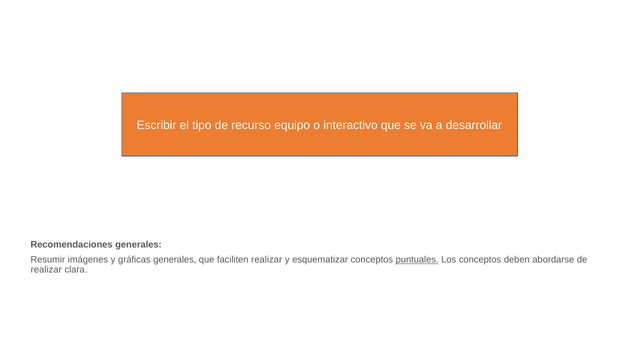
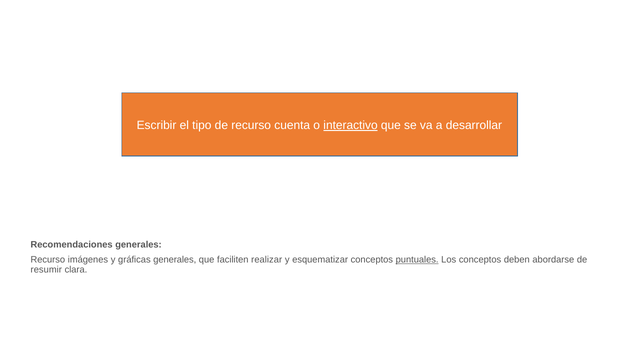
equipo: equipo -> cuenta (292, 125)
interactivo underline: none -> present (350, 125)
Resumir: Resumir -> Recurso (48, 260)
realizar: realizar -> resumir (46, 270)
